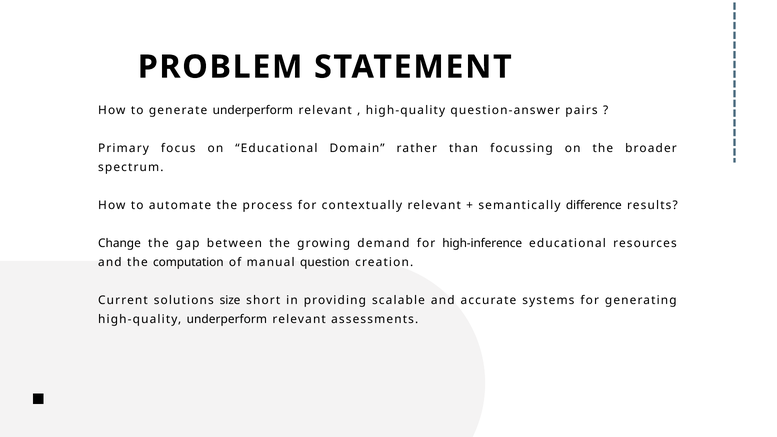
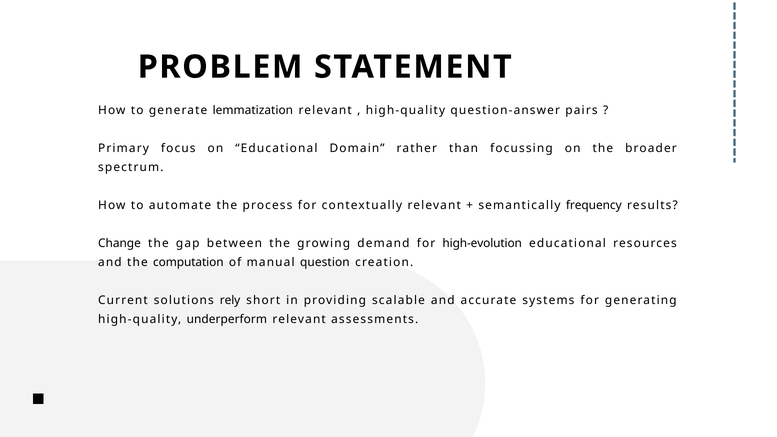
generate underperform: underperform -> lemmatization (253, 111)
difference: difference -> frequency (594, 205)
high-inference: high-inference -> high-evolution (482, 243)
size: size -> rely (230, 300)
